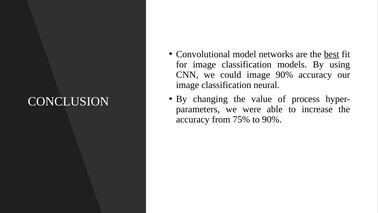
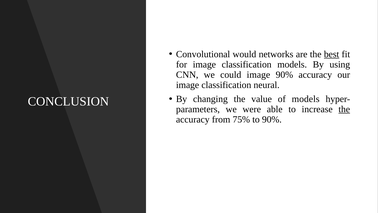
model: model -> would (244, 54)
of process: process -> models (306, 99)
the underline: none -> present (344, 109)
